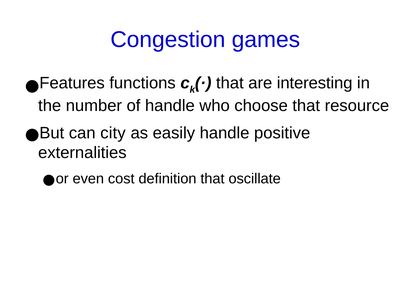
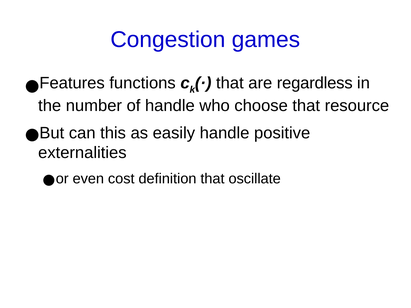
interesting: interesting -> regardless (315, 83)
city: city -> this (113, 133)
